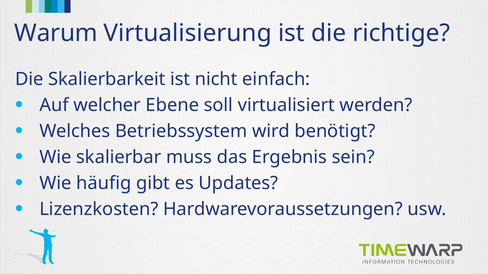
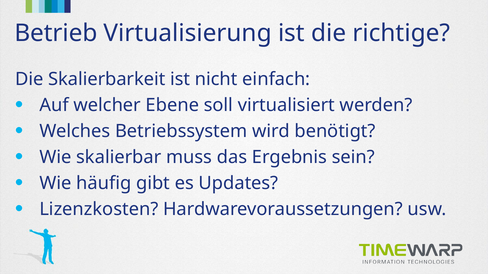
Warum: Warum -> Betrieb (56, 33)
